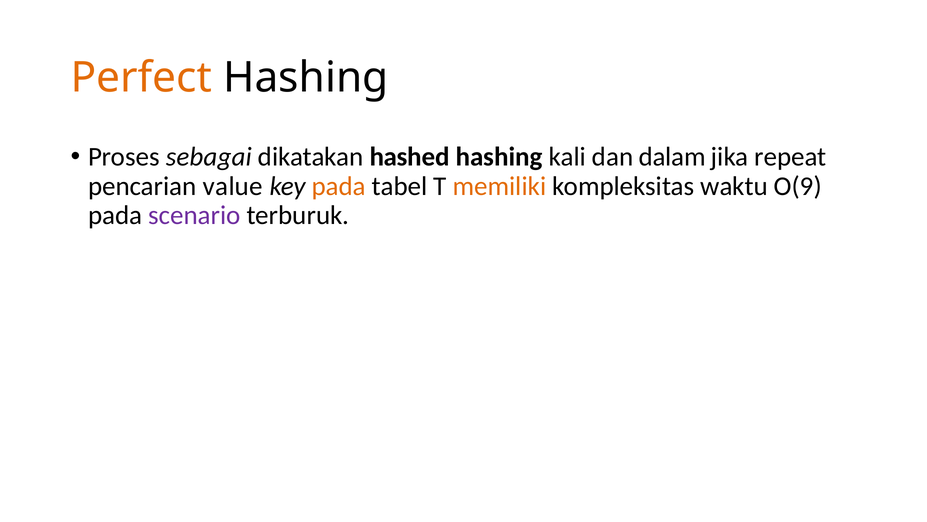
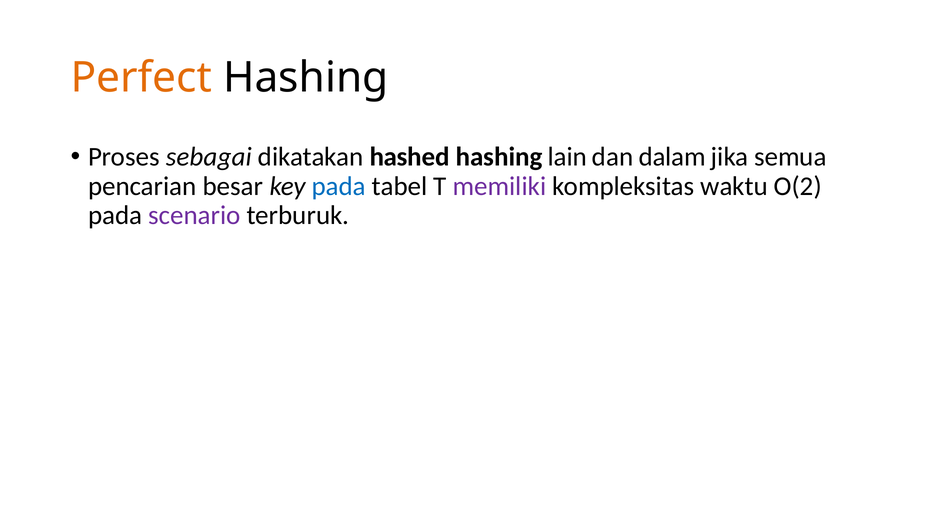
kali: kali -> lain (567, 157)
repeat: repeat -> semua (790, 157)
value: value -> besar (233, 186)
pada colour: orange -> blue (339, 186)
memiliki colour: orange -> purple (500, 186)
O(9: O(9 -> O(2 (798, 186)
